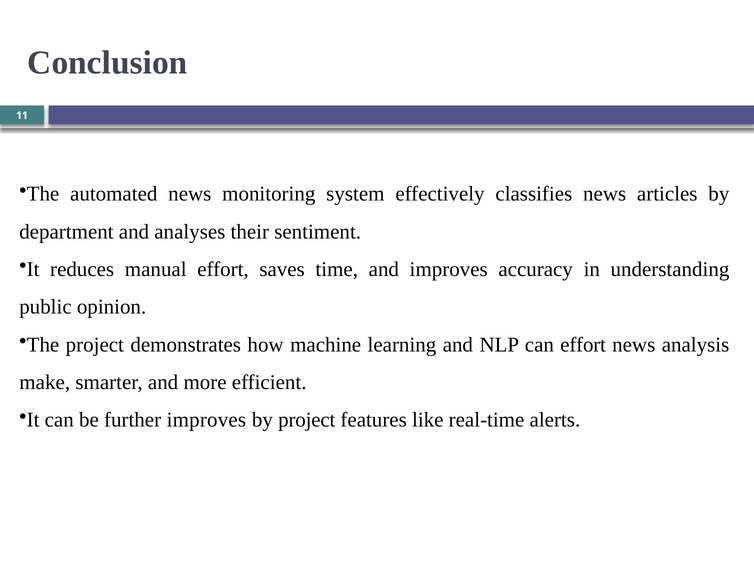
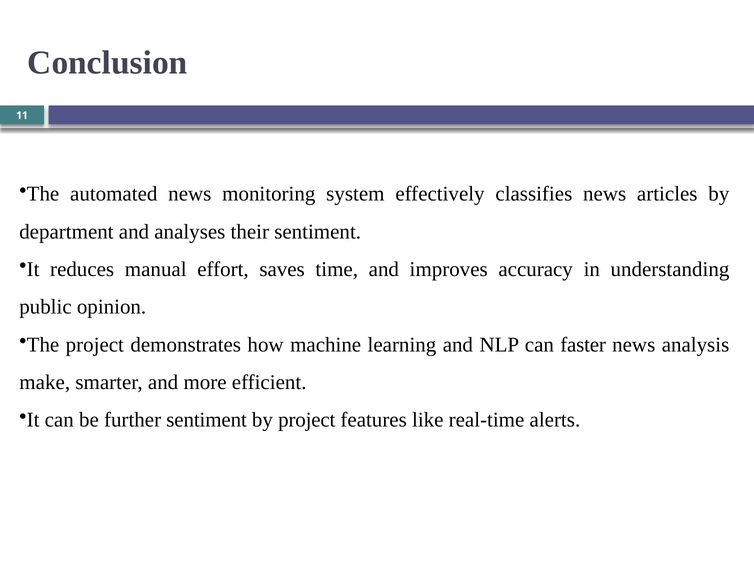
can effort: effort -> faster (583, 345)
further improves: improves -> sentiment (207, 420)
